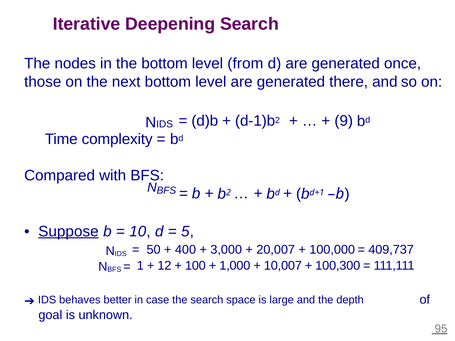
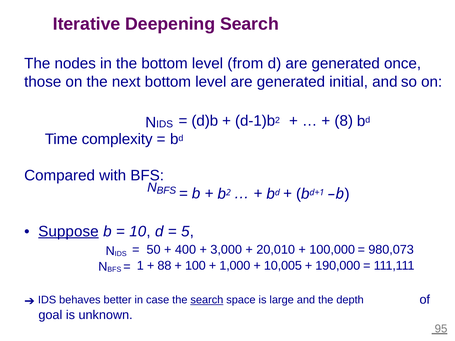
there: there -> initial (349, 82)
9: 9 -> 8 (344, 121)
20,007: 20,007 -> 20,010 (276, 250)
409,737: 409,737 -> 980,073 (391, 250)
12: 12 -> 88 (164, 266)
10,007: 10,007 -> 10,005 (283, 266)
100,300: 100,300 -> 190,000 (338, 266)
search underline: none -> present (207, 300)
